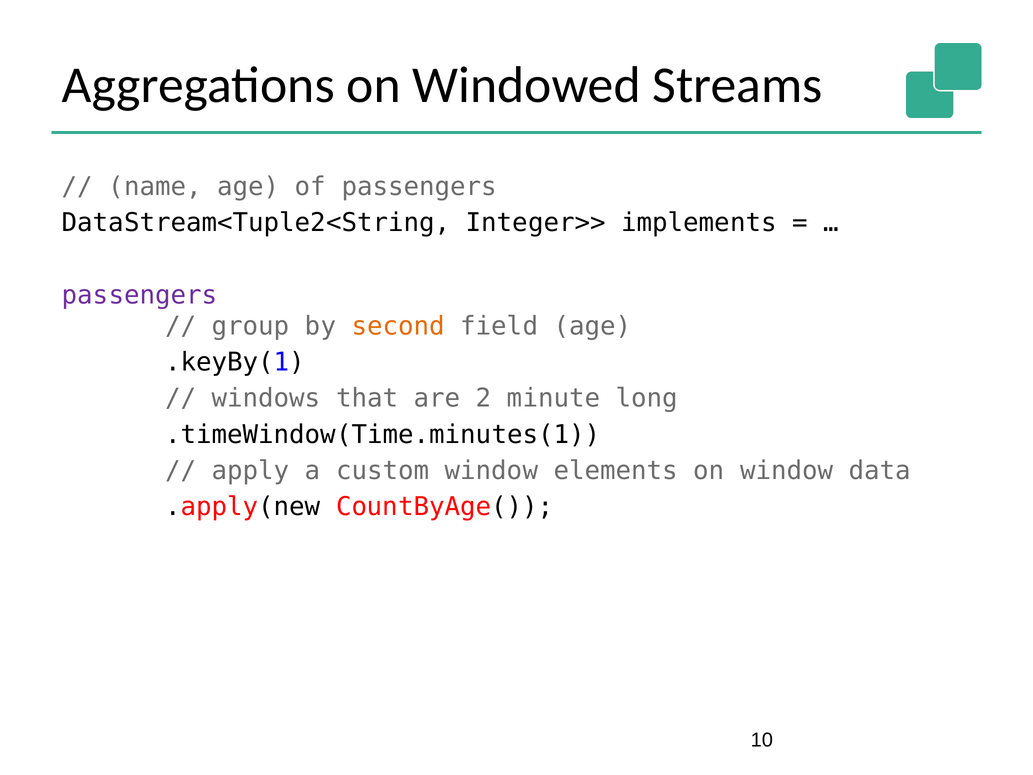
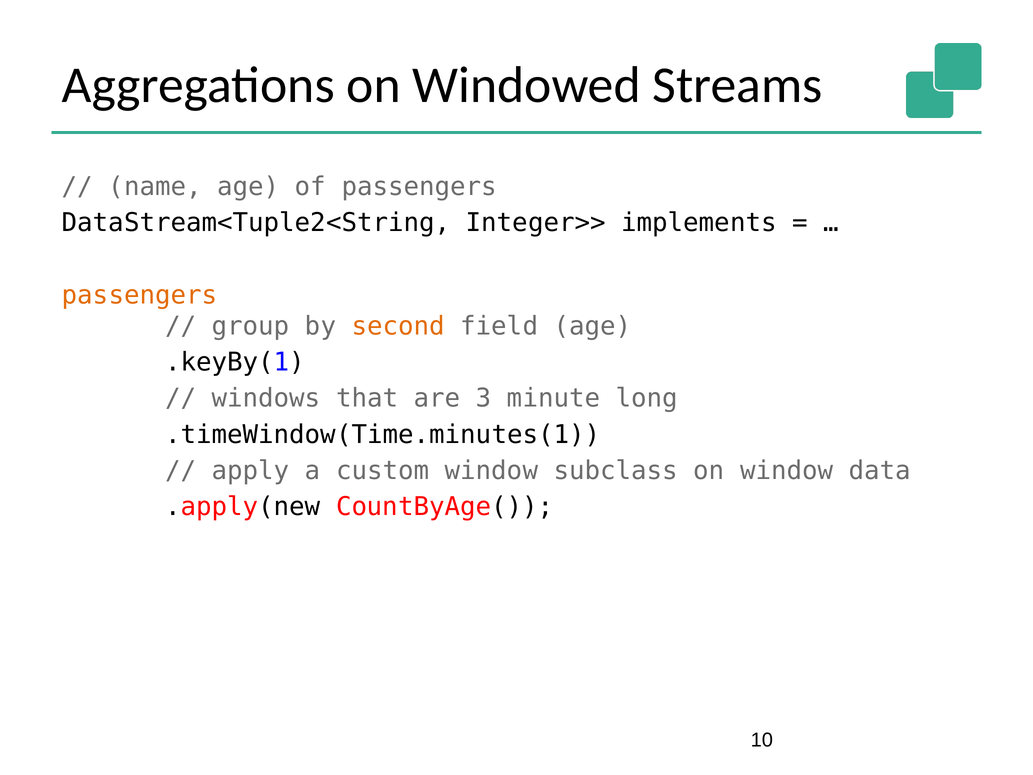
passengers colour: purple -> orange (140, 295)
2: 2 -> 3 (484, 398)
elements: elements -> subclass (616, 471)
